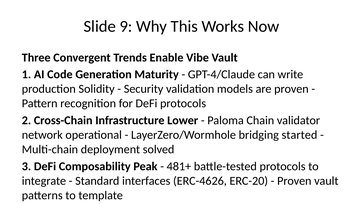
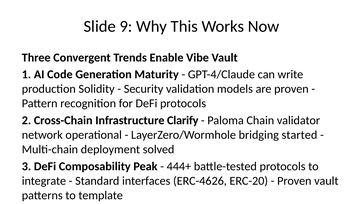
Lower: Lower -> Clarify (183, 120)
481+: 481+ -> 444+ (179, 166)
